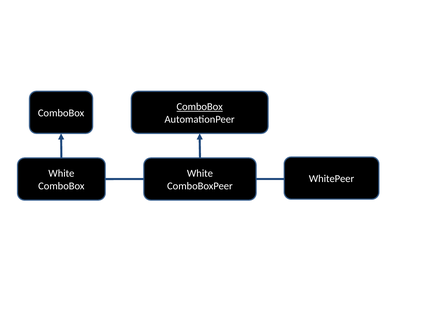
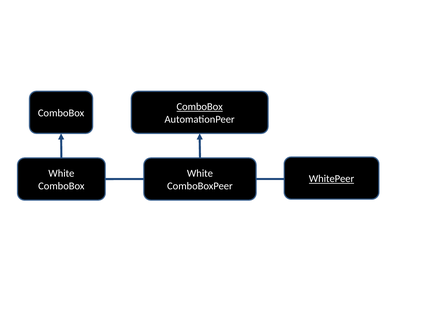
WhitePeer underline: none -> present (332, 179)
